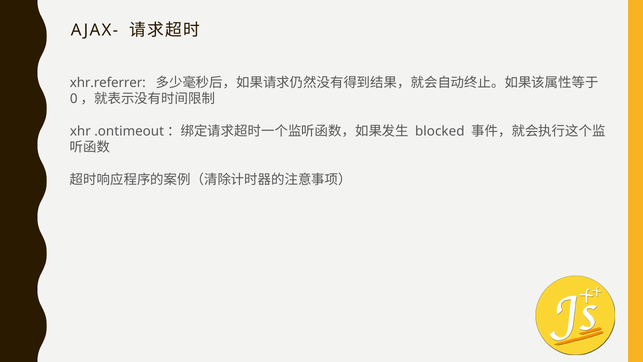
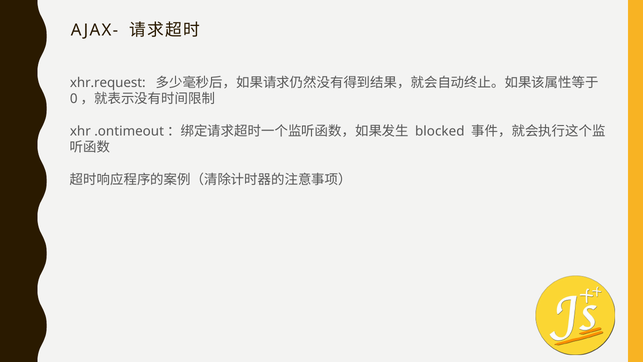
xhr.referrer: xhr.referrer -> xhr.request (108, 83)
